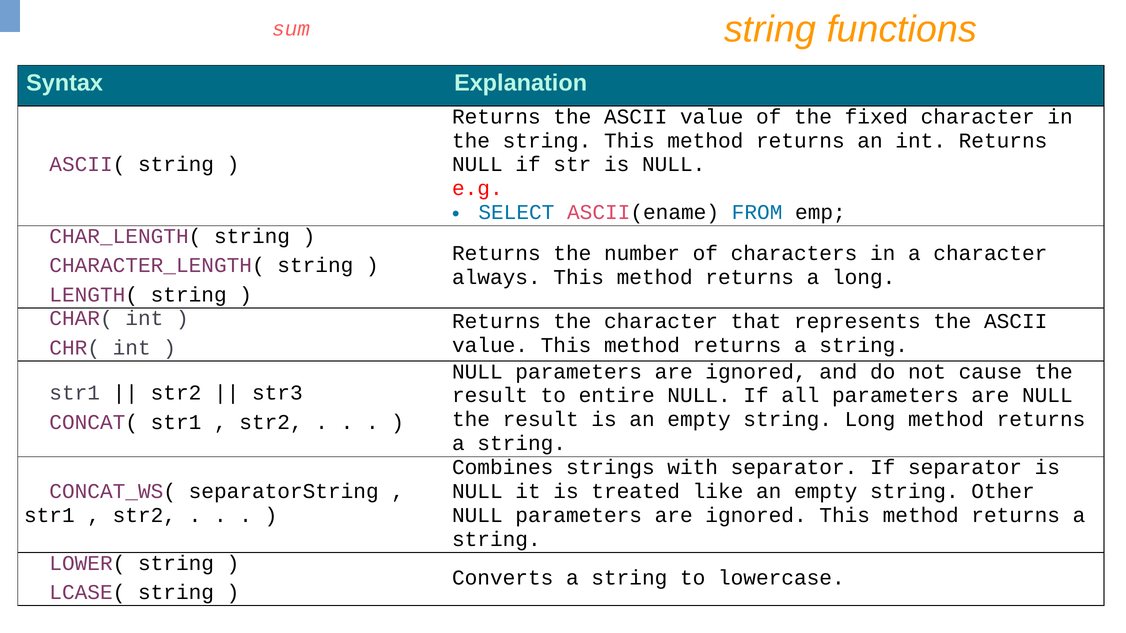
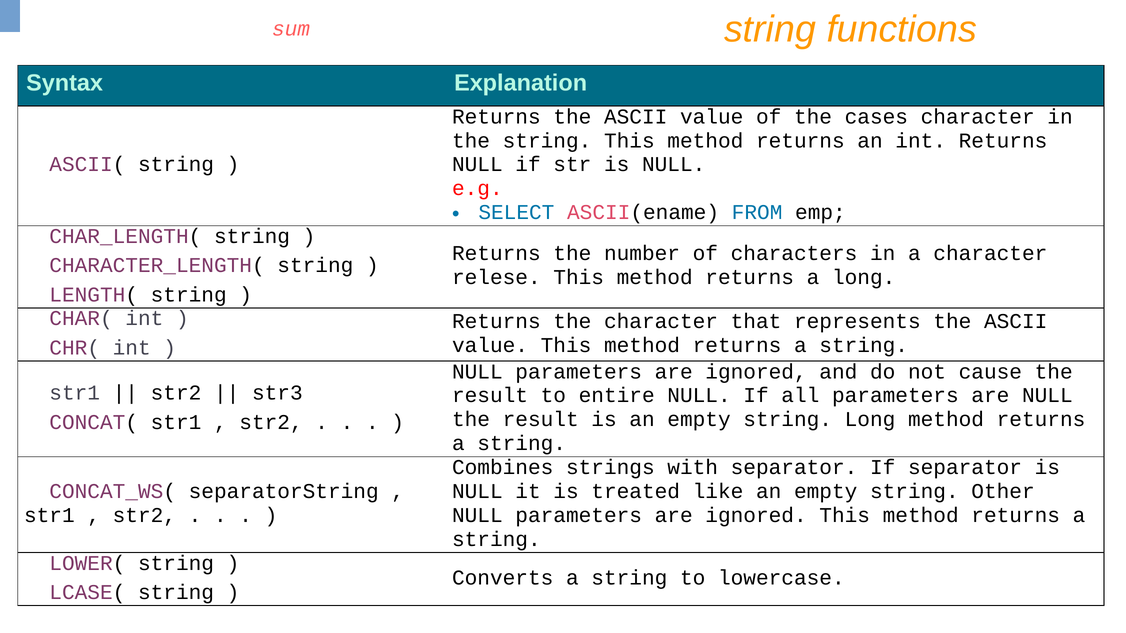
fixed: fixed -> cases (876, 117)
always: always -> relese (496, 278)
